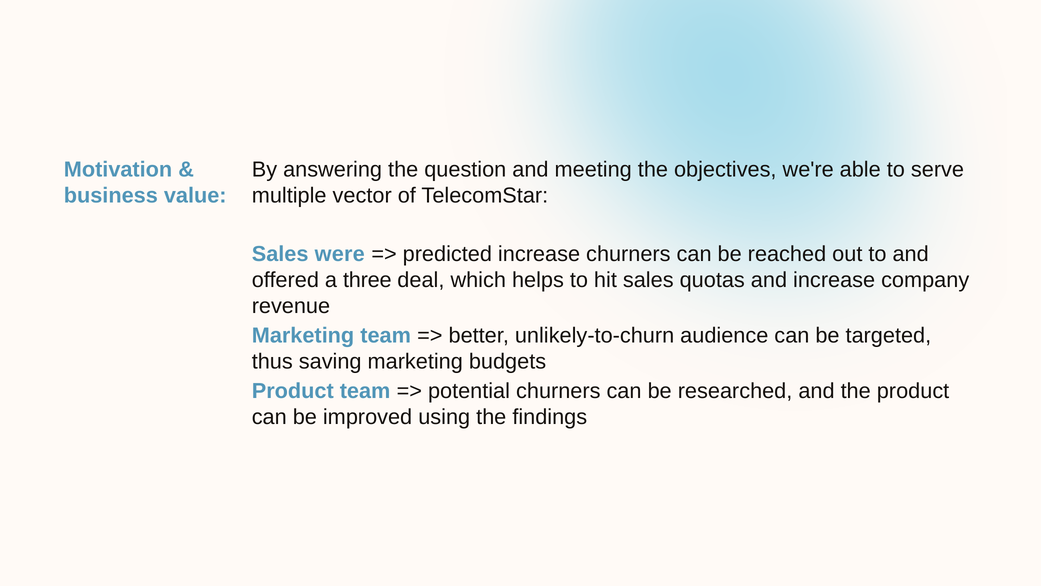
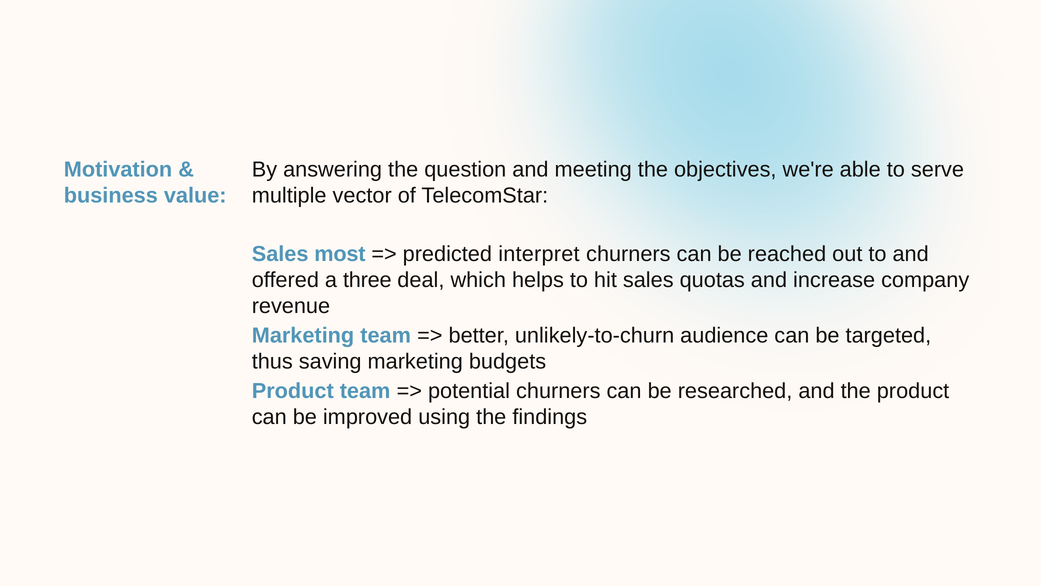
were: were -> most (340, 254)
predicted increase: increase -> interpret (539, 254)
